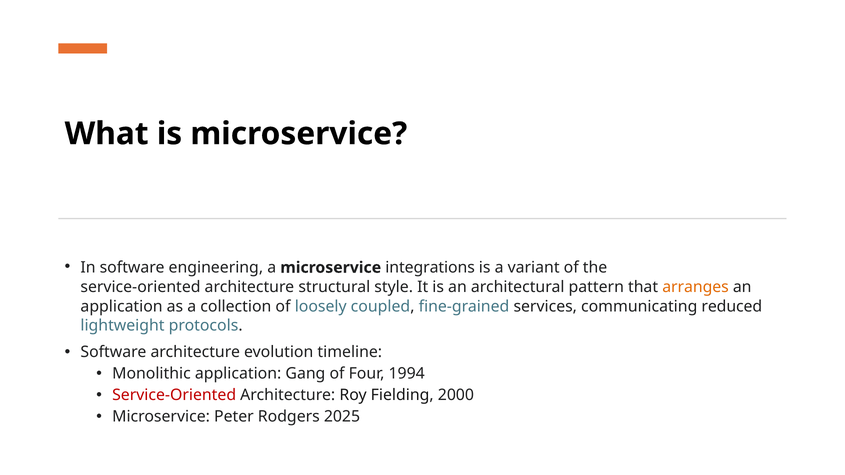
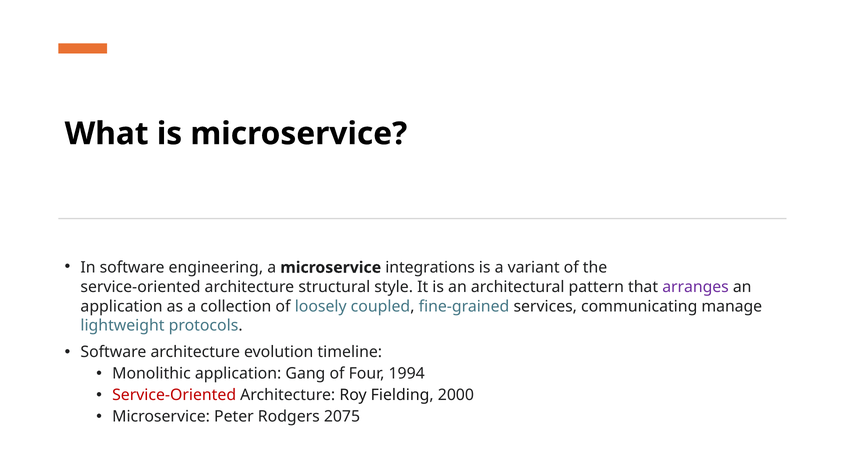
arranges colour: orange -> purple (696, 287)
reduced: reduced -> manage (732, 307)
2025: 2025 -> 2075 (342, 417)
